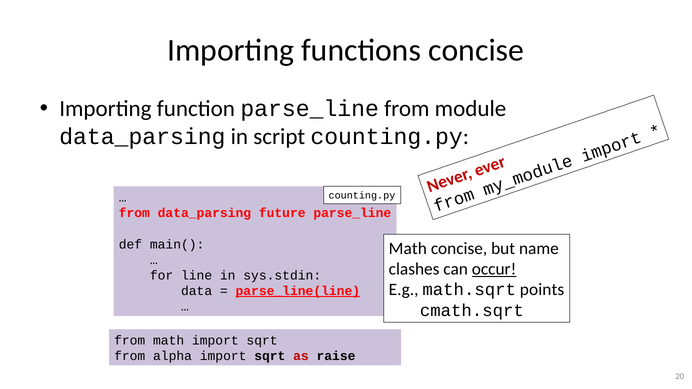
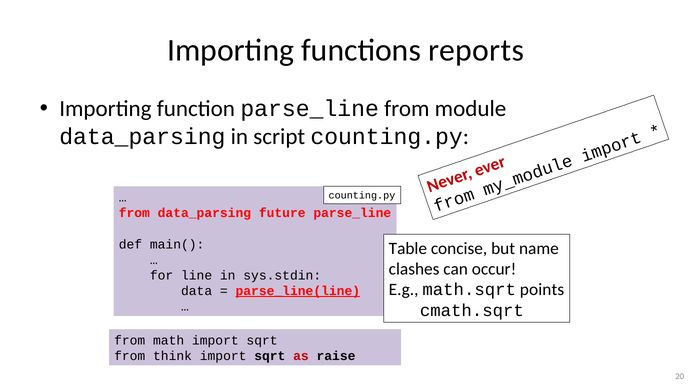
functions concise: concise -> reports (476, 50)
Math: Math -> Table (408, 248)
occur underline: present -> none (494, 269)
alpha: alpha -> think (173, 356)
